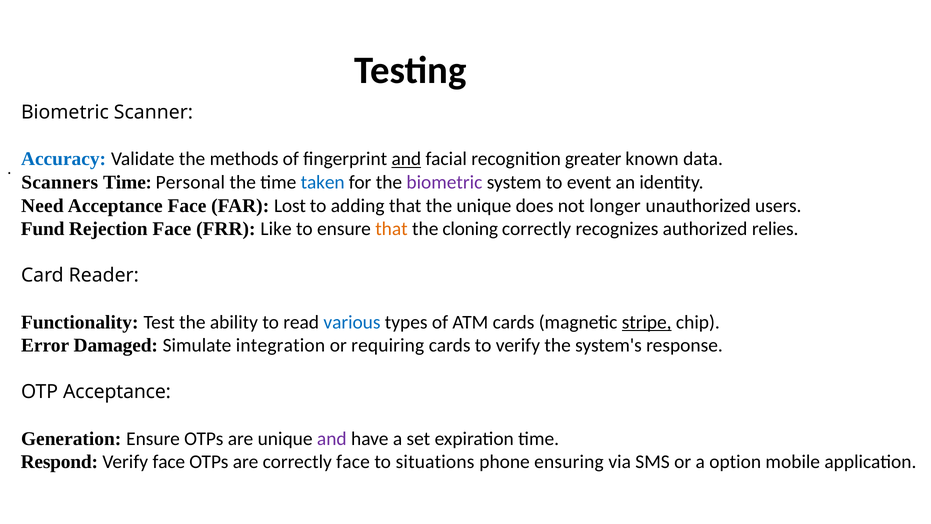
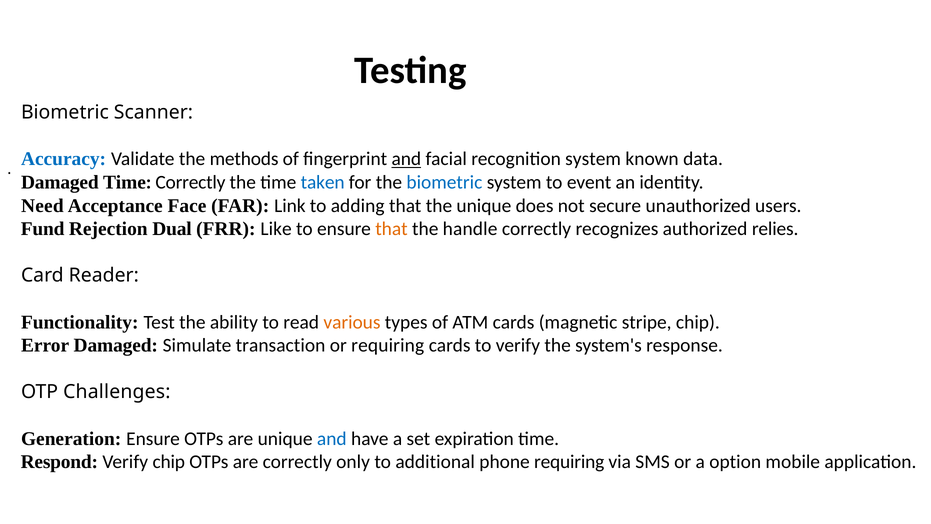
recognition greater: greater -> system (593, 159)
Scanners: Scanners -> Damaged (60, 182)
Time Personal: Personal -> Correctly (190, 182)
biometric colour: purple -> blue (444, 182)
Lost: Lost -> Link (290, 205)
longer: longer -> secure (615, 205)
Rejection Face: Face -> Dual (172, 229)
cloning: cloning -> handle (470, 229)
various colour: blue -> orange (352, 322)
stripe underline: present -> none (647, 322)
integration: integration -> transaction (281, 345)
OTP Acceptance: Acceptance -> Challenges (117, 392)
and colour: purple -> blue (332, 438)
Verify face: face -> chip (169, 462)
correctly face: face -> only (353, 462)
situations: situations -> additional (435, 462)
phone ensuring: ensuring -> requiring (569, 462)
